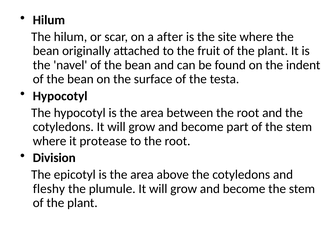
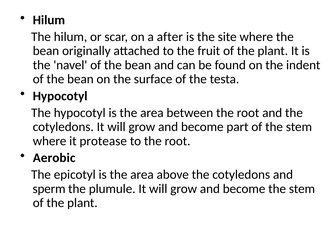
Division: Division -> Aerobic (54, 158)
fleshy: fleshy -> sperm (49, 189)
